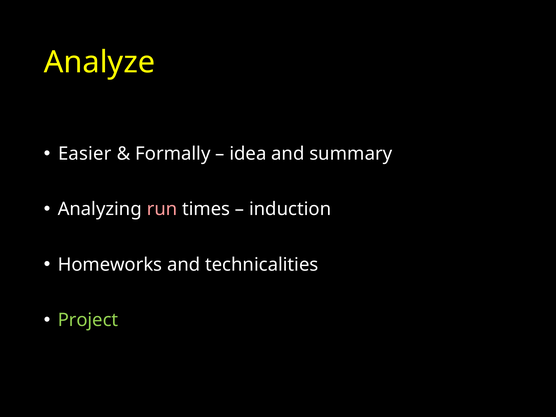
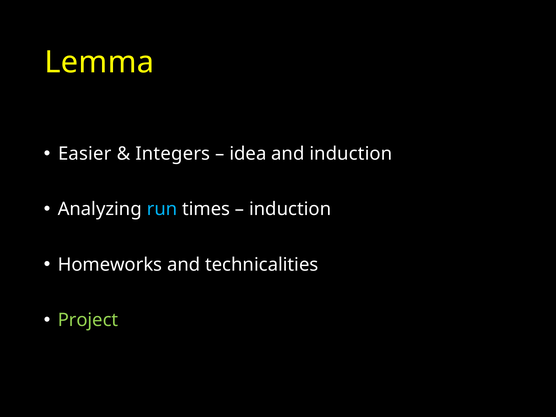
Analyze: Analyze -> Lemma (99, 62)
Formally: Formally -> Integers (173, 154)
and summary: summary -> induction (351, 154)
run colour: pink -> light blue (162, 209)
